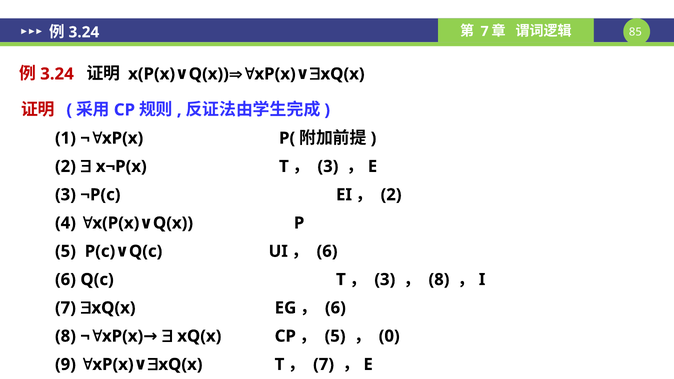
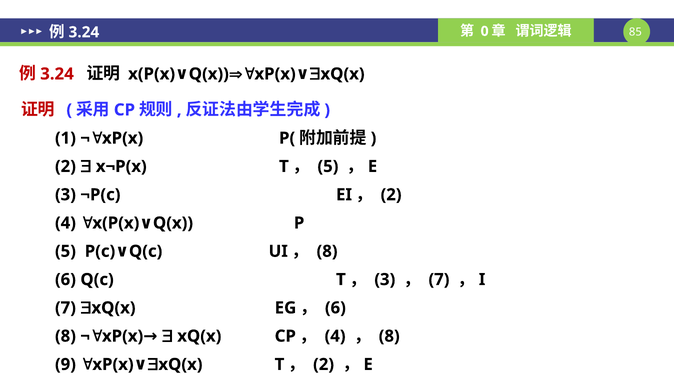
7: 7 -> 0 (485, 31)
3: 3 -> 5 (328, 166)
6: 6 -> 8 (327, 251)
8: 8 -> 7 (439, 280)
5: 5 -> 4 (335, 336)
0: 0 -> 8 (389, 336)
7: 7 -> 2 (324, 364)
